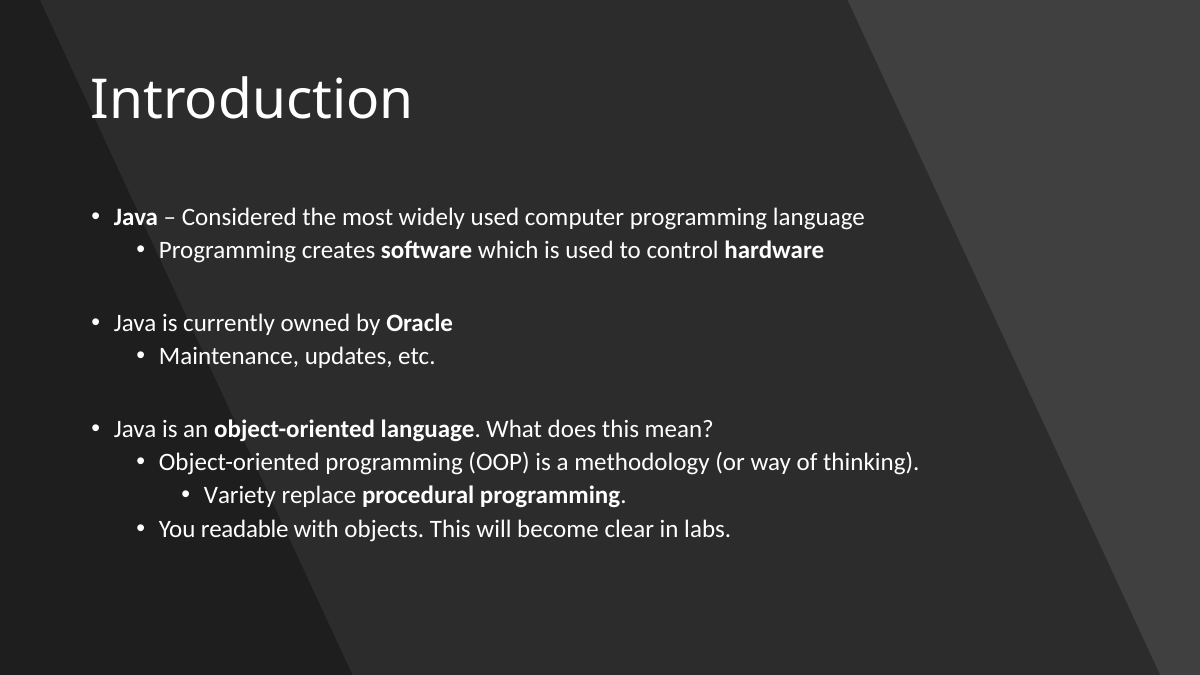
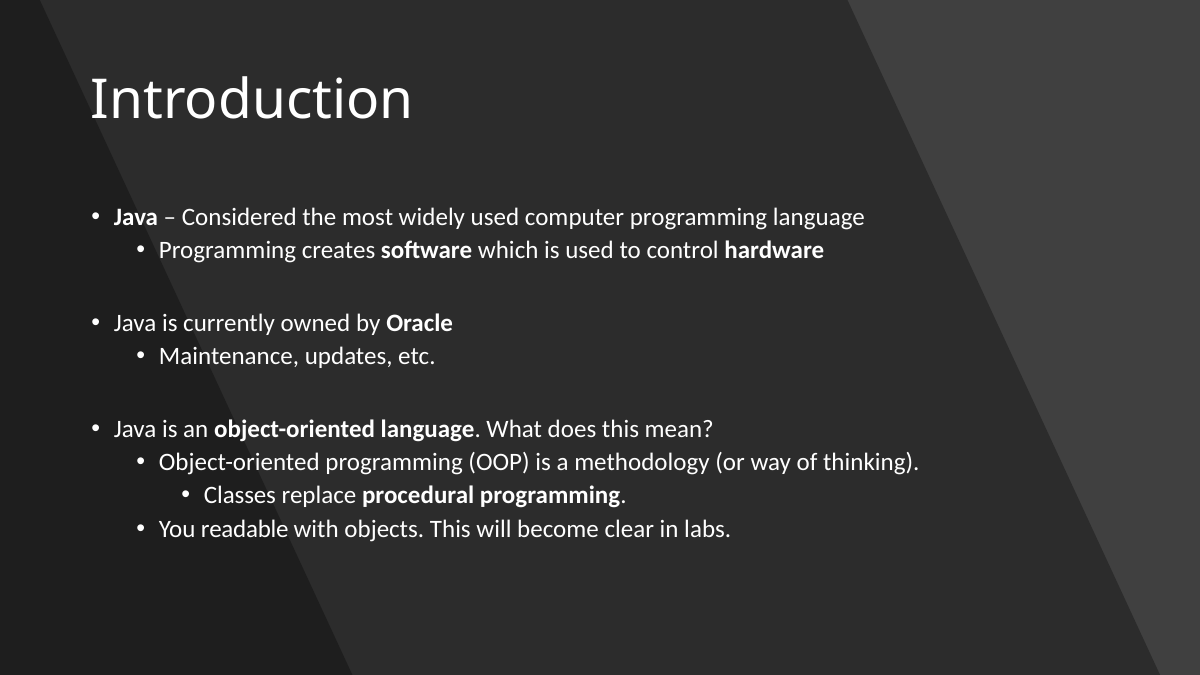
Variety: Variety -> Classes (240, 496)
